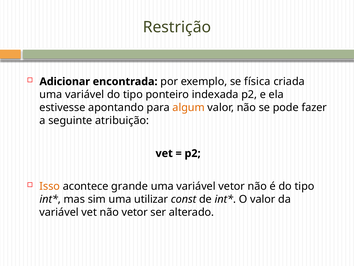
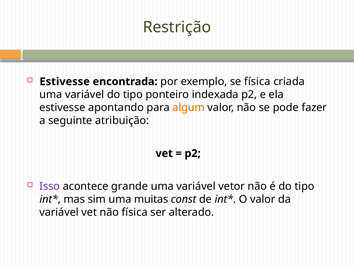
Adicionar: Adicionar -> Estivesse (65, 81)
Isso colour: orange -> purple (50, 186)
utilizar: utilizar -> muitas (151, 199)
não vetor: vetor -> física (135, 212)
